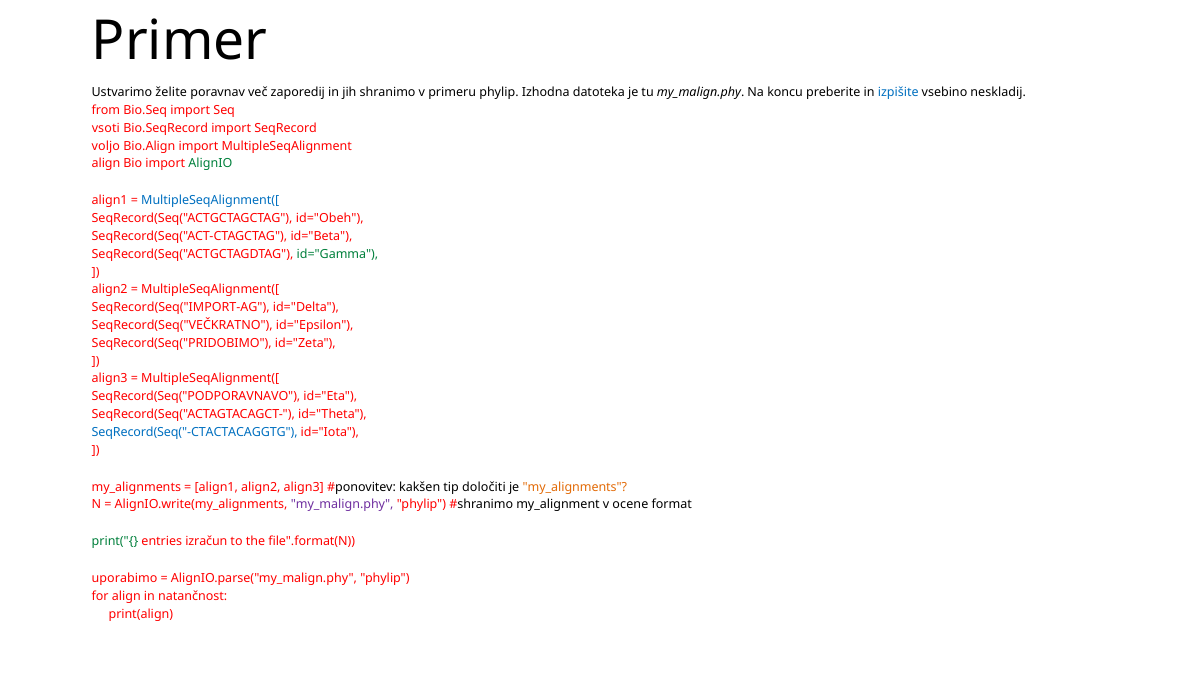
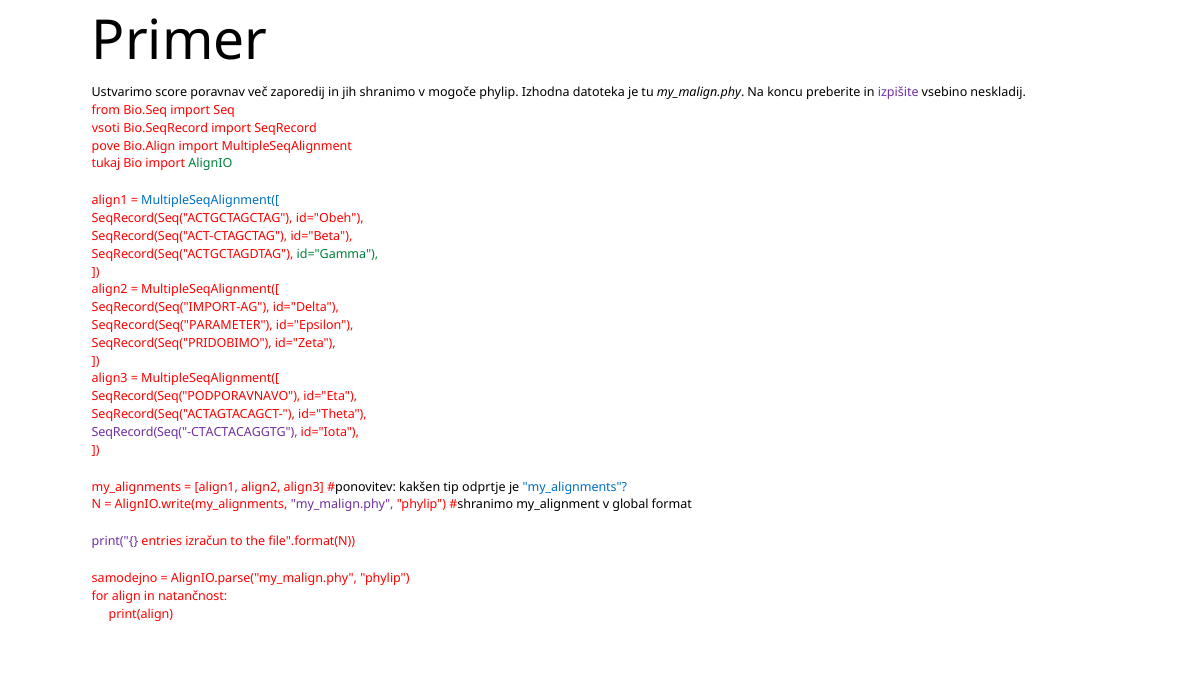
želite: želite -> score (171, 93)
primeru: primeru -> mogoče (452, 93)
izpišite colour: blue -> purple (898, 93)
voljo: voljo -> pove (106, 146)
align: align -> tukaj (106, 164)
SeqRecord(Seq("VEČKRATNO: SeqRecord(Seq("VEČKRATNO -> SeqRecord(Seq("PARAMETER (182, 325)
SeqRecord(Seq("-CTACTACAGGTG colour: blue -> purple (195, 432)
določiti: določiti -> odprtje (484, 487)
my_alignments colour: orange -> blue (575, 487)
ocene: ocene -> global (631, 505)
print("{ colour: green -> purple (115, 542)
uporabimo: uporabimo -> samodejno (125, 578)
